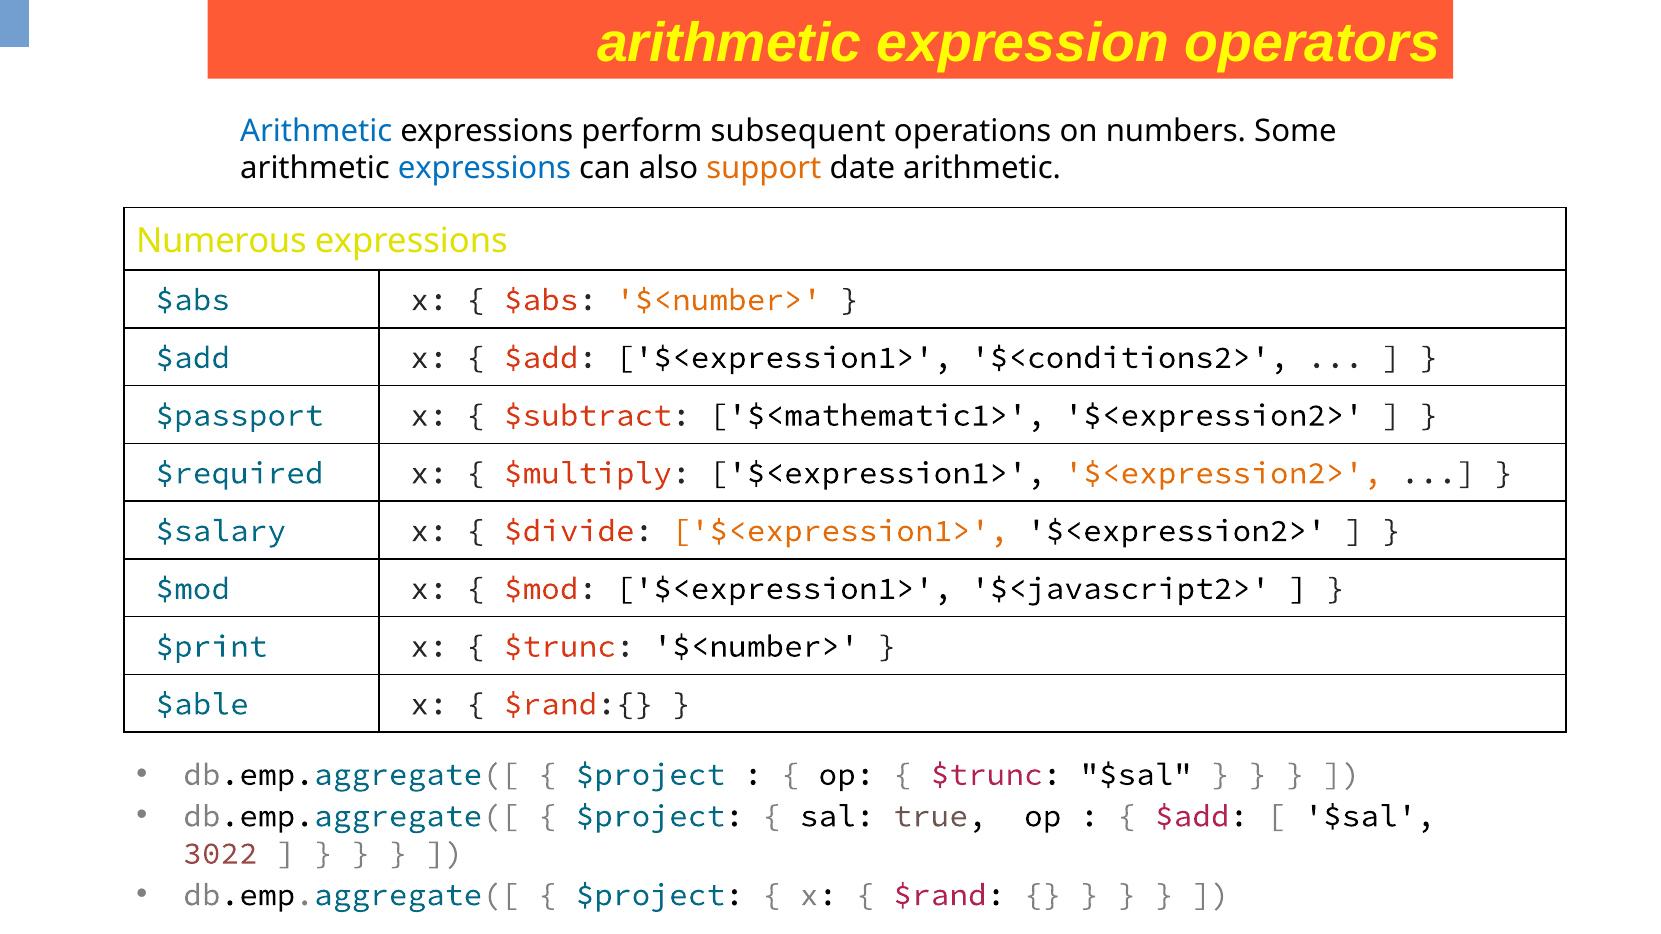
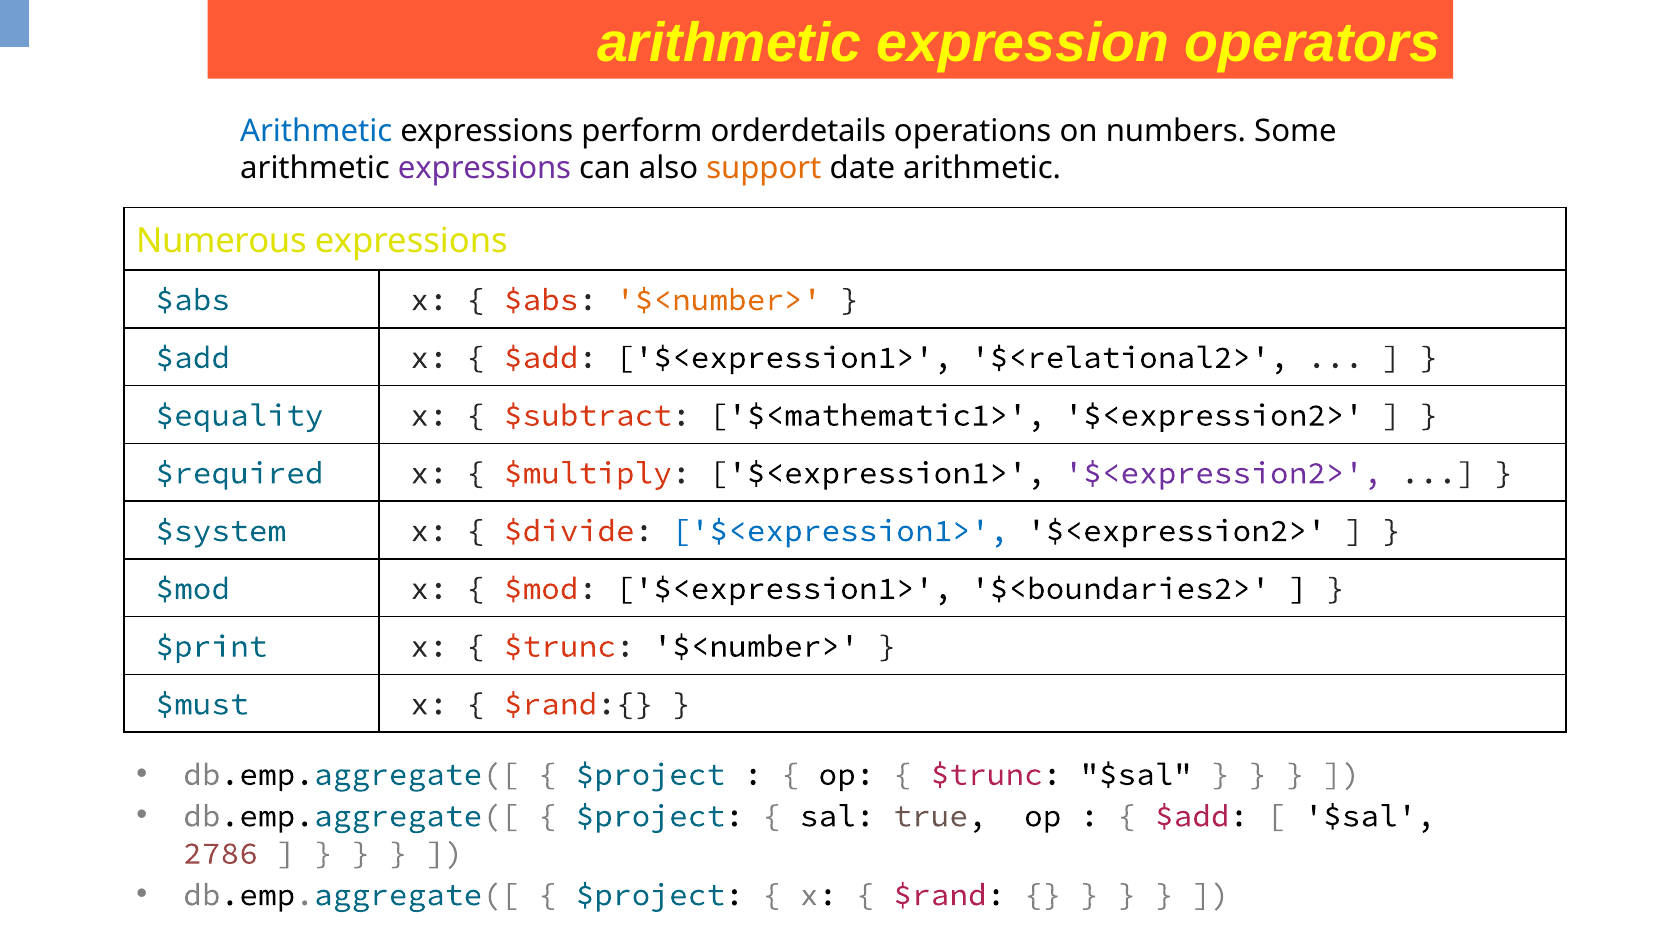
subsequent: subsequent -> orderdetails (798, 131)
expressions colour: blue -> purple (485, 168)
$<conditions2>: $<conditions2> -> $<relational2> (1130, 358)
$passport: $passport -> $equality (239, 415)
$<expression2> colour: orange -> purple (1223, 473)
$salary: $salary -> $system (221, 531)
$<expression1> colour: orange -> blue (840, 531)
$<javascript2>: $<javascript2> -> $<boundaries2> (1120, 589)
$able: $able -> $must (202, 704)
3022: 3022 -> 2786 (221, 854)
